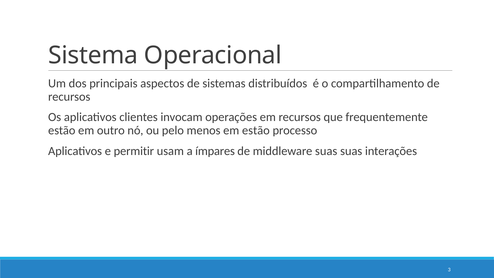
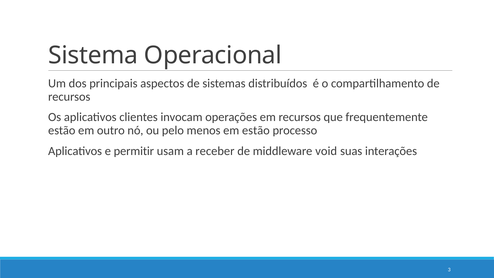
ímpares: ímpares -> receber (215, 151)
middleware suas: suas -> void (326, 151)
